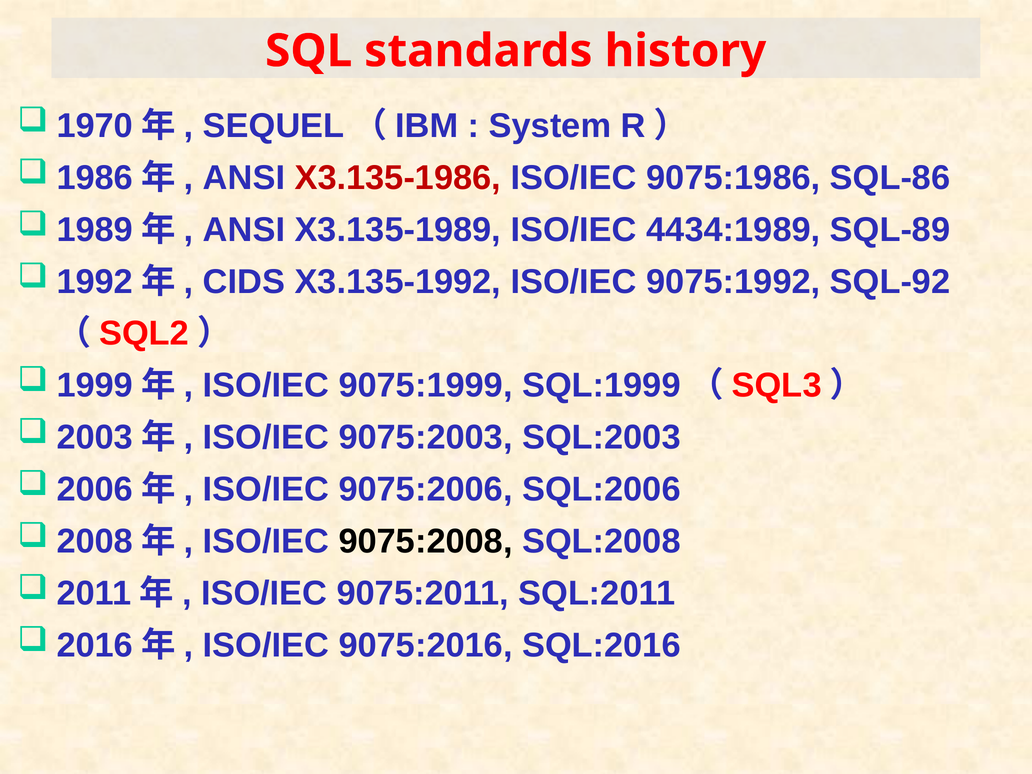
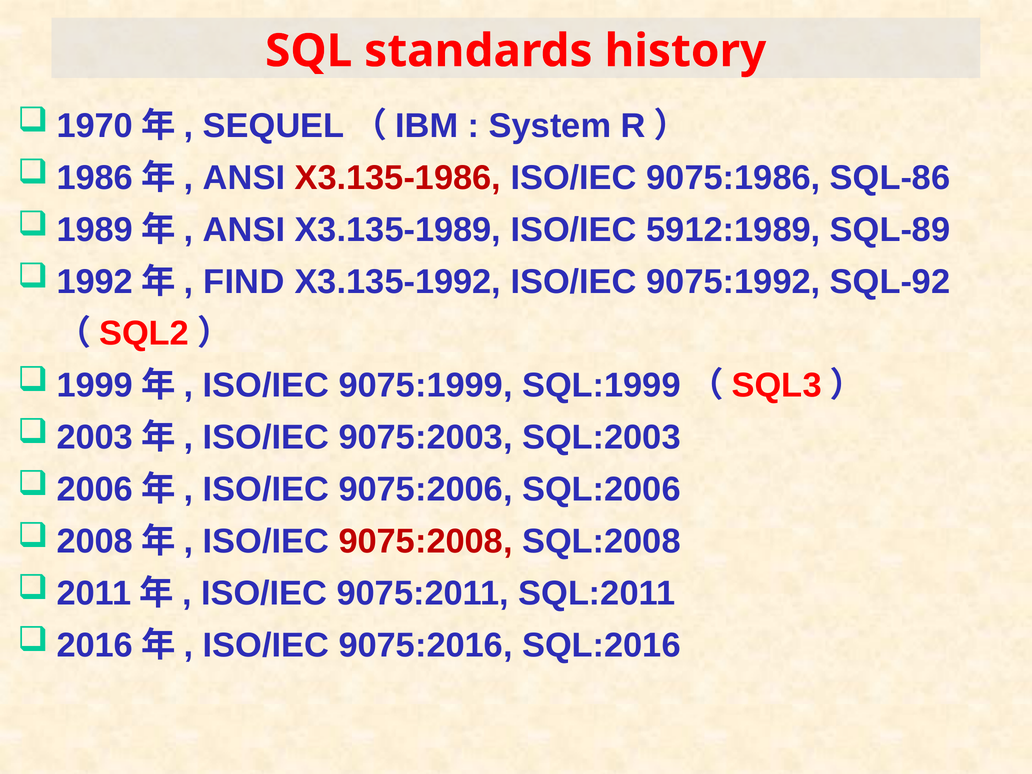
4434:1989: 4434:1989 -> 5912:1989 (733, 230)
CIDS: CIDS -> FIND (244, 282)
9075:2008 colour: black -> red (426, 541)
